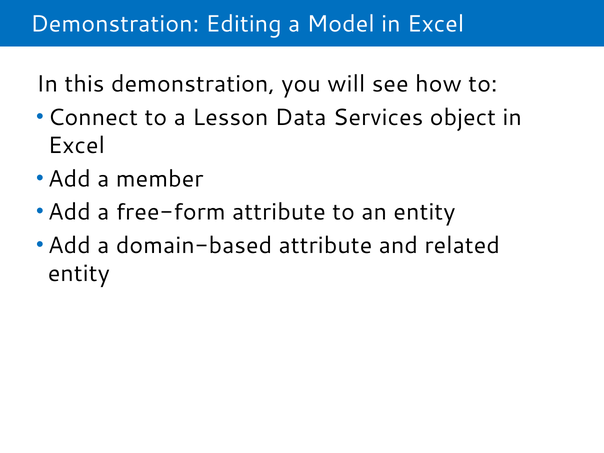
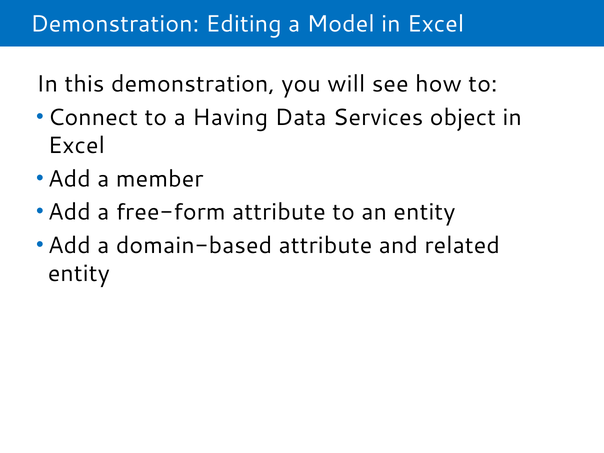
Lesson: Lesson -> Having (230, 117)
